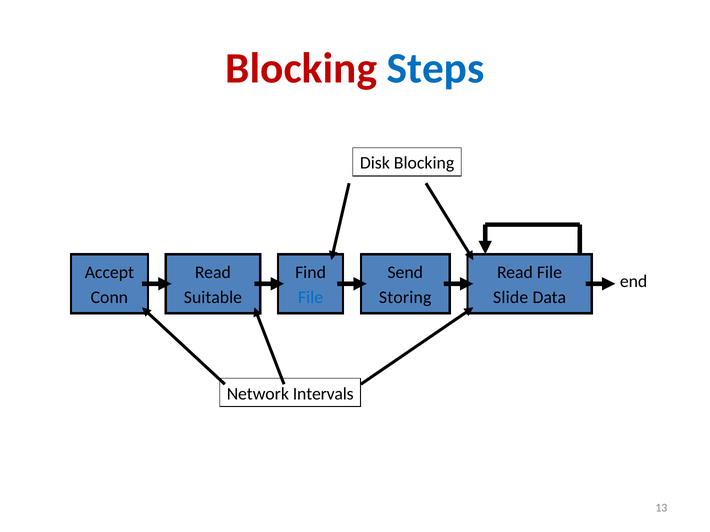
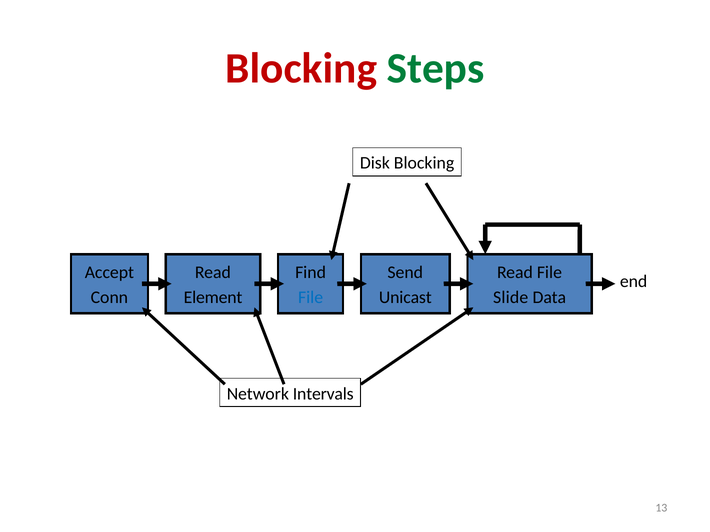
Steps colour: blue -> green (436, 69)
Suitable: Suitable -> Element (213, 298)
Storing: Storing -> Unicast (405, 298)
